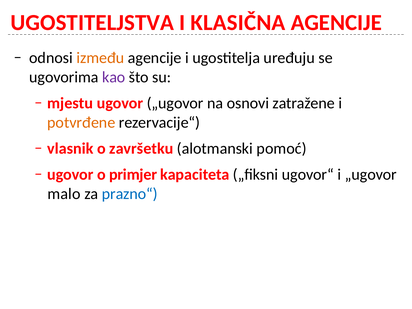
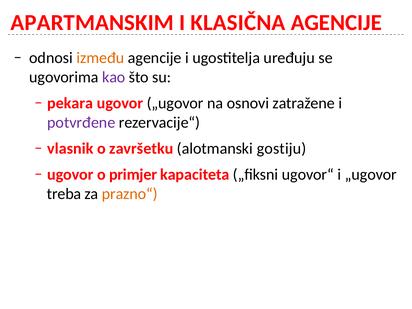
UGOSTITELJSTVA: UGOSTITELJSTVA -> APARTMANSKIM (92, 23)
mjestu: mjestu -> pekara (70, 103)
potvrđene colour: orange -> purple (81, 122)
pomoć: pomoć -> gostiju (282, 149)
malo: malo -> treba (64, 194)
prazno“ colour: blue -> orange (130, 194)
